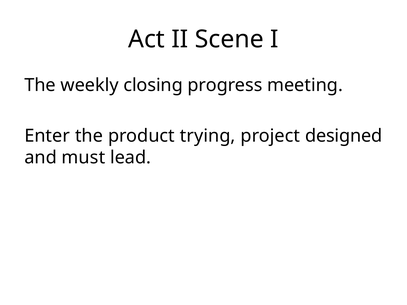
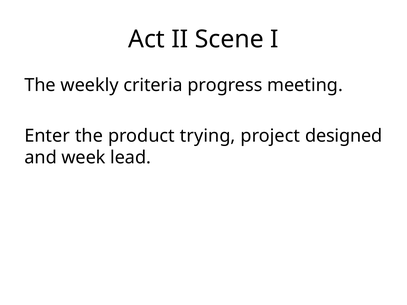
closing: closing -> criteria (153, 85)
must: must -> week (84, 158)
